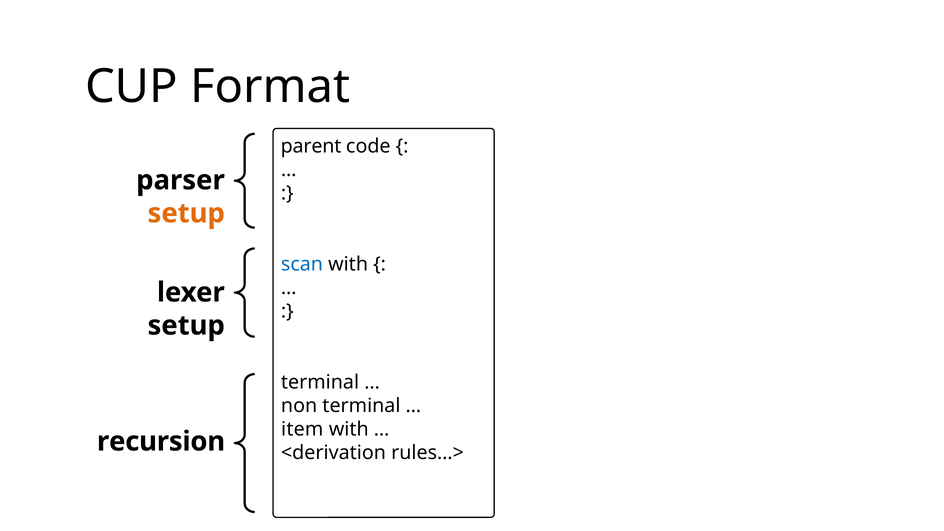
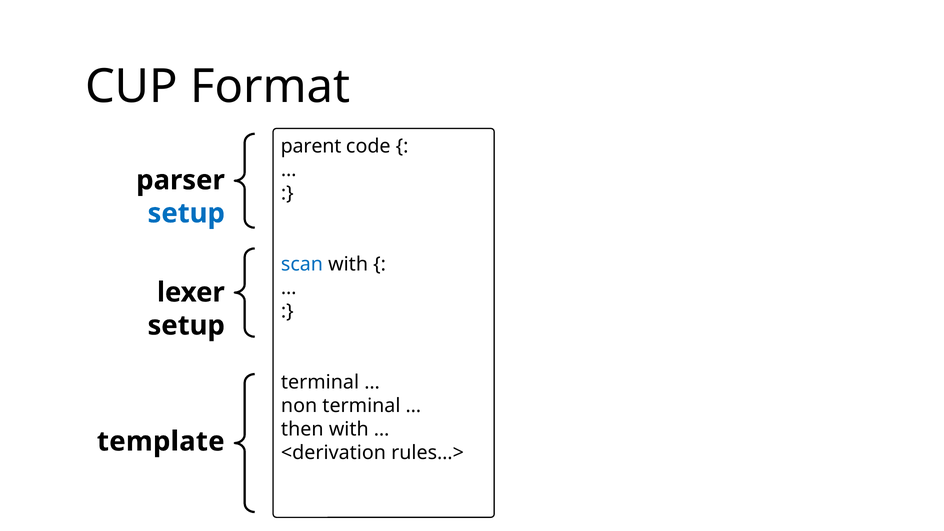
setup colour: orange -> blue (186, 213)
item: item -> then (302, 429)
recursion: recursion -> template (161, 441)
